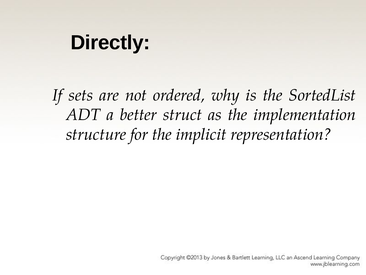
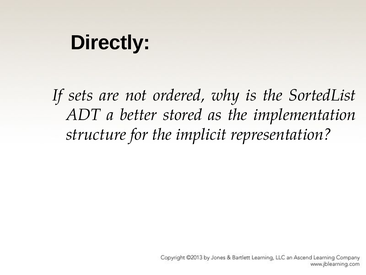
struct: struct -> stored (183, 115)
